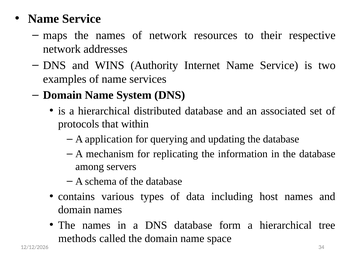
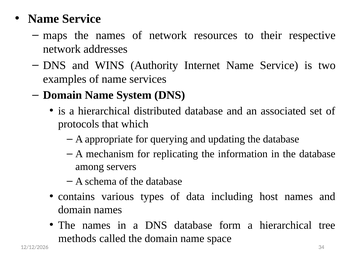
within: within -> which (135, 124)
application: application -> appropriate (109, 139)
